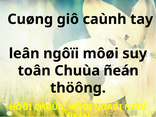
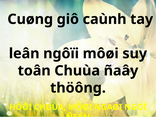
Chuùa ñeán: ñeán -> ñaây (121, 71)
